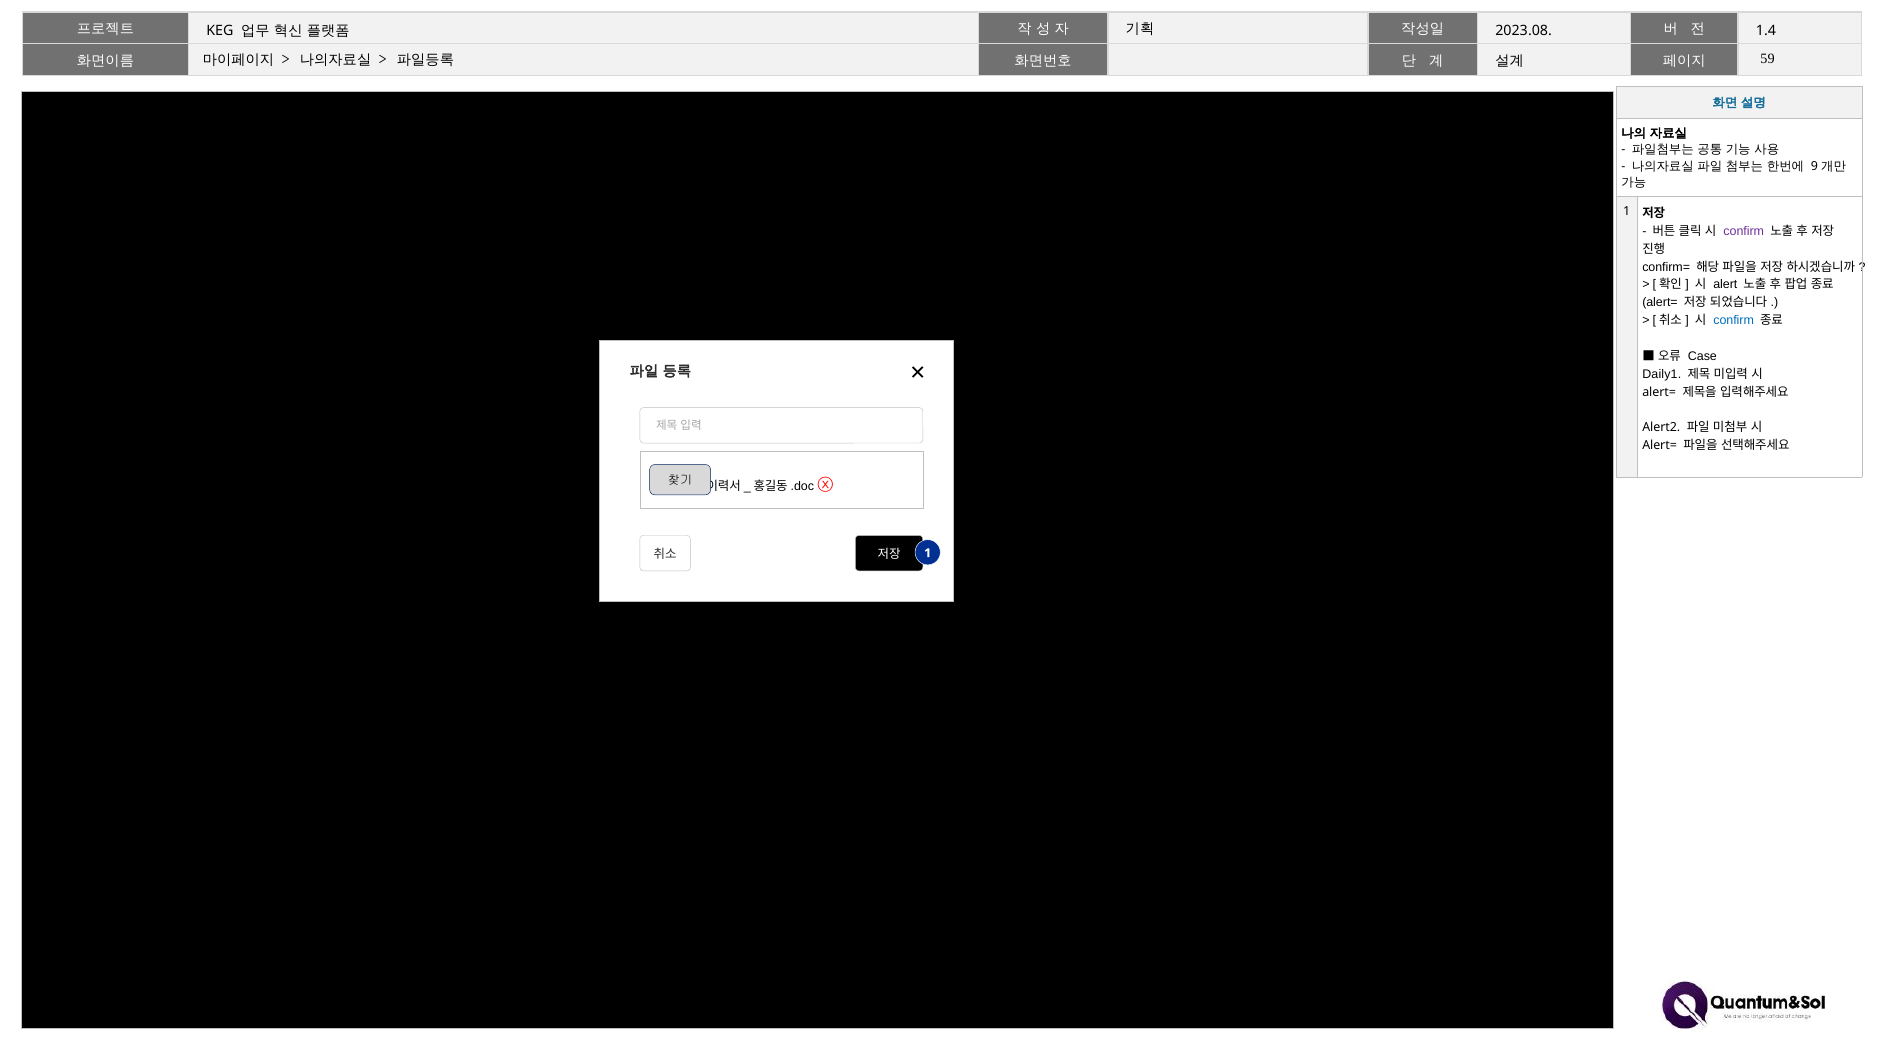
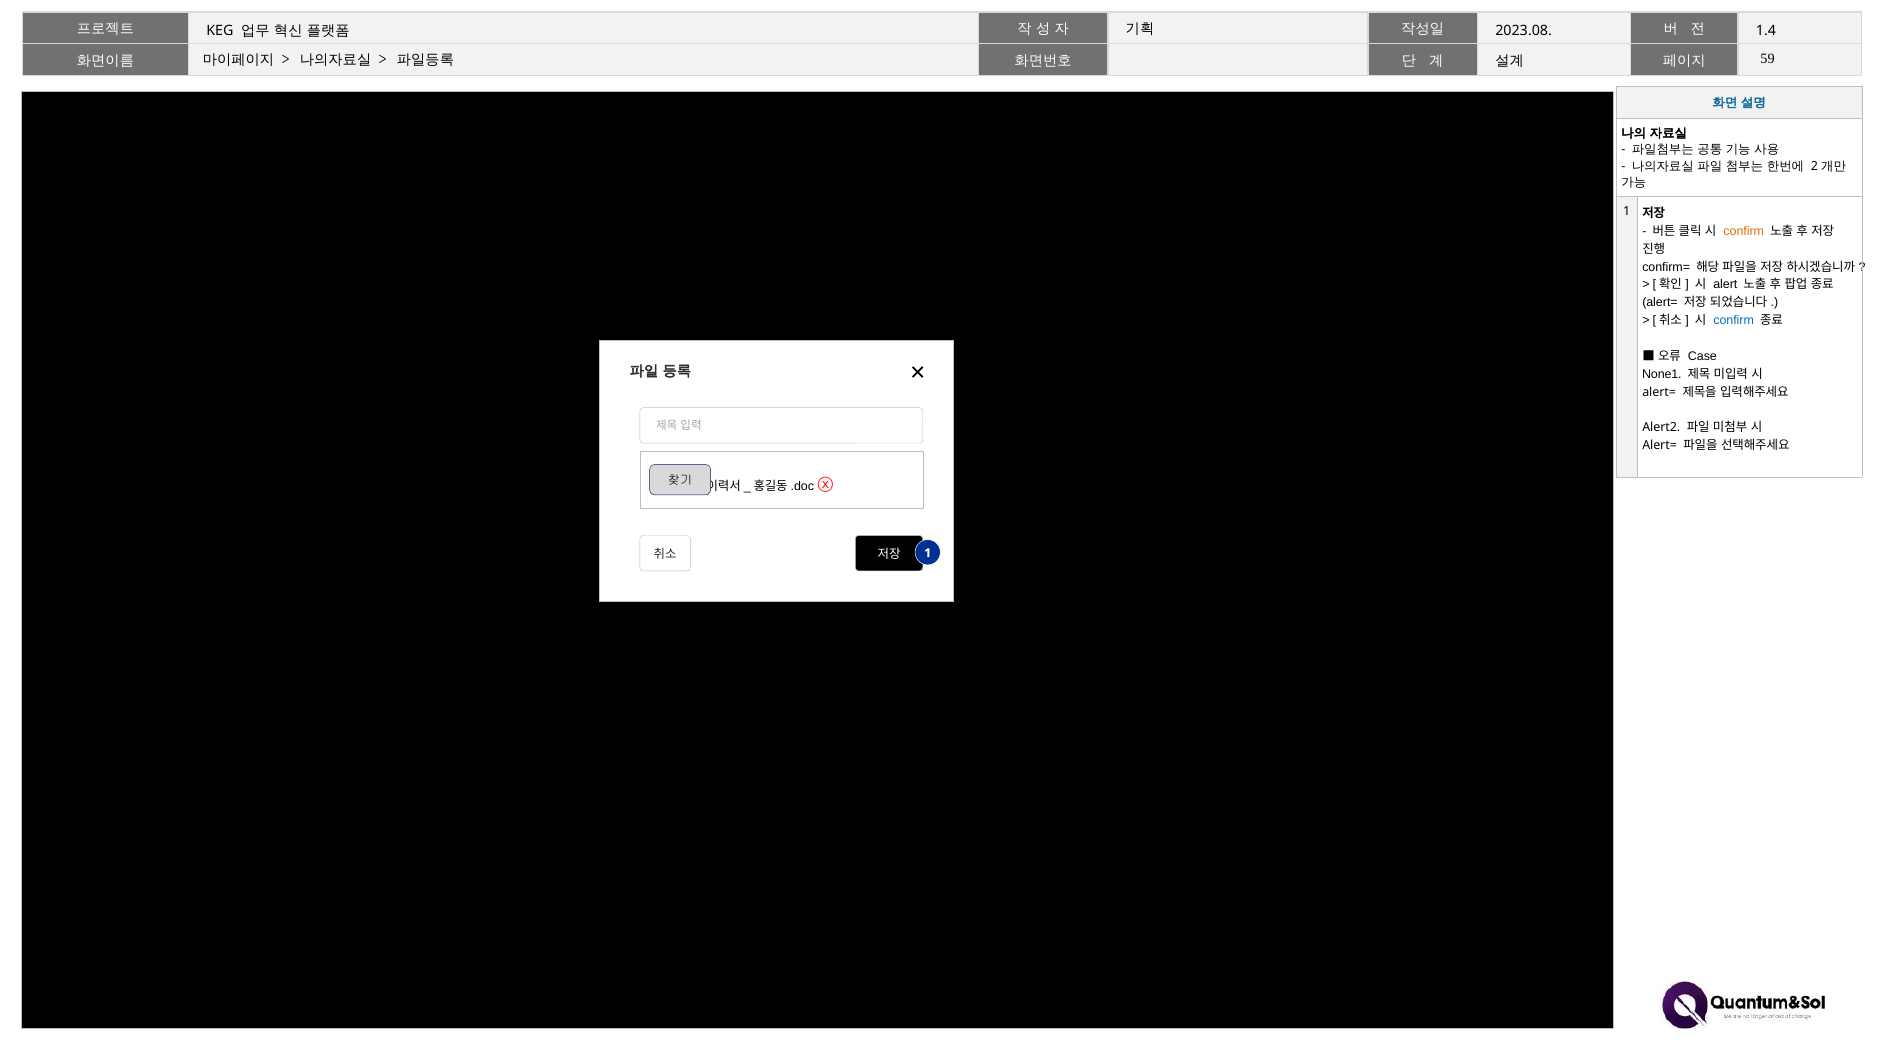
9: 9 -> 2 (1814, 166)
confirm colour: purple -> orange (1744, 231)
Daily1: Daily1 -> None1 (1662, 375)
